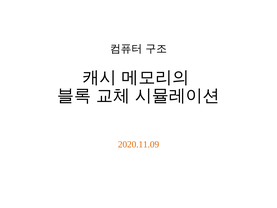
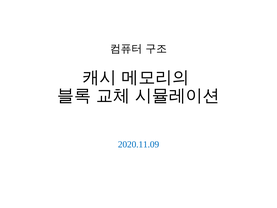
2020.11.09 colour: orange -> blue (139, 144)
